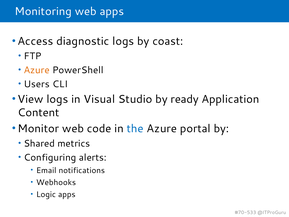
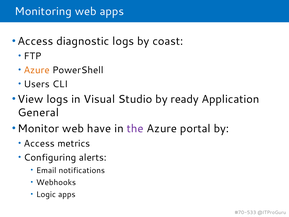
Content: Content -> General (38, 113)
code: code -> have (99, 128)
the colour: blue -> purple (135, 128)
Shared: Shared -> Access (39, 143)
